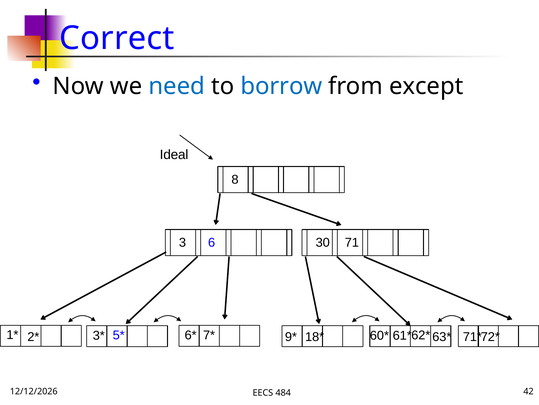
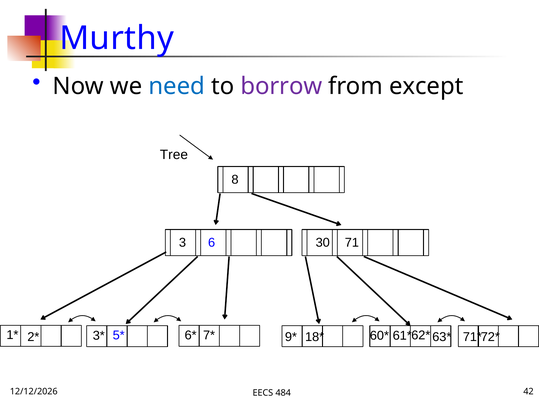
Correct: Correct -> Murthy (117, 38)
borrow colour: blue -> purple (281, 86)
Ideal: Ideal -> Tree (174, 154)
